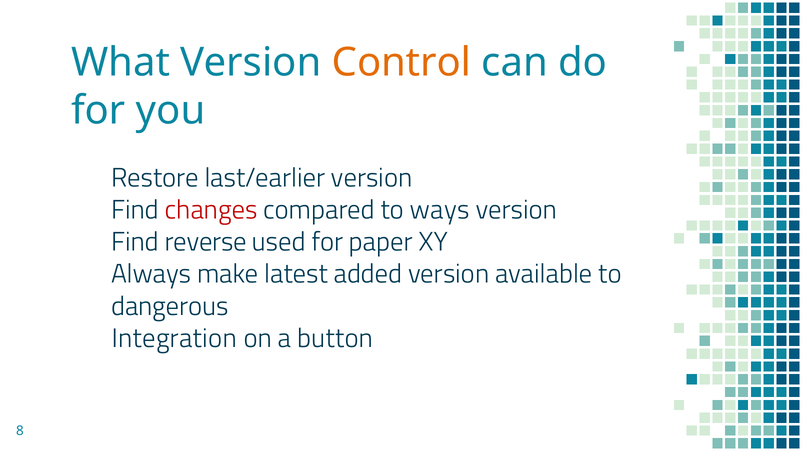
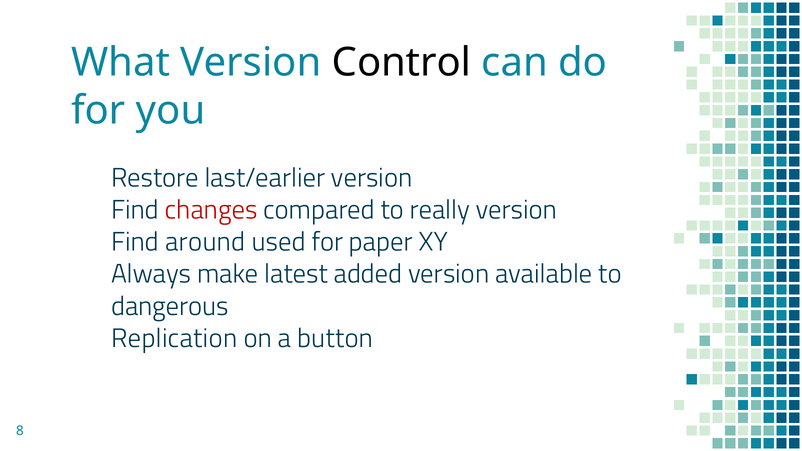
Control colour: orange -> black (401, 63)
ways: ways -> really (440, 210)
reverse: reverse -> around (205, 242)
Integration: Integration -> Replication (174, 338)
